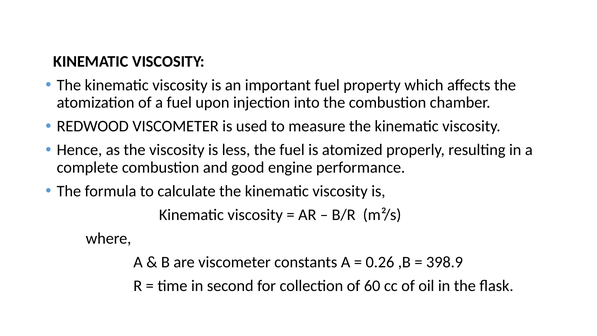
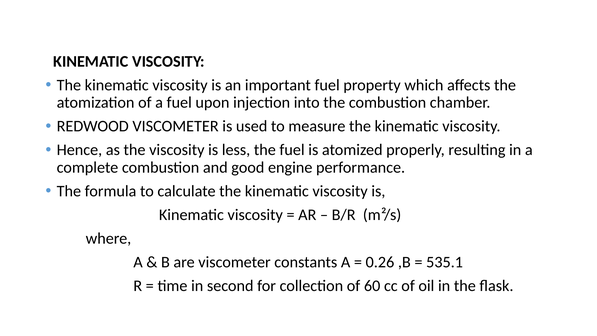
398.9: 398.9 -> 535.1 (445, 262)
